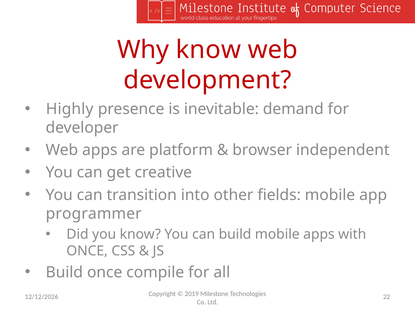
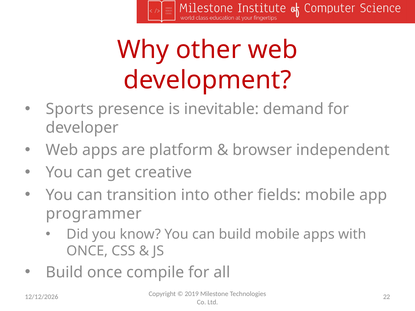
Why know: know -> other (209, 50)
Highly: Highly -> Sports (70, 109)
